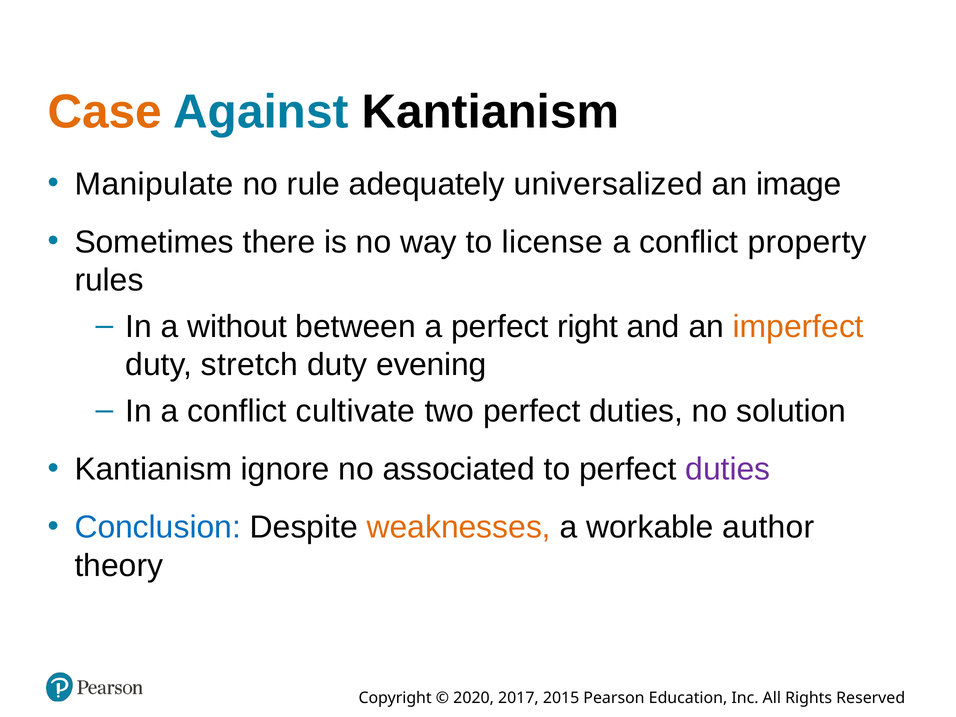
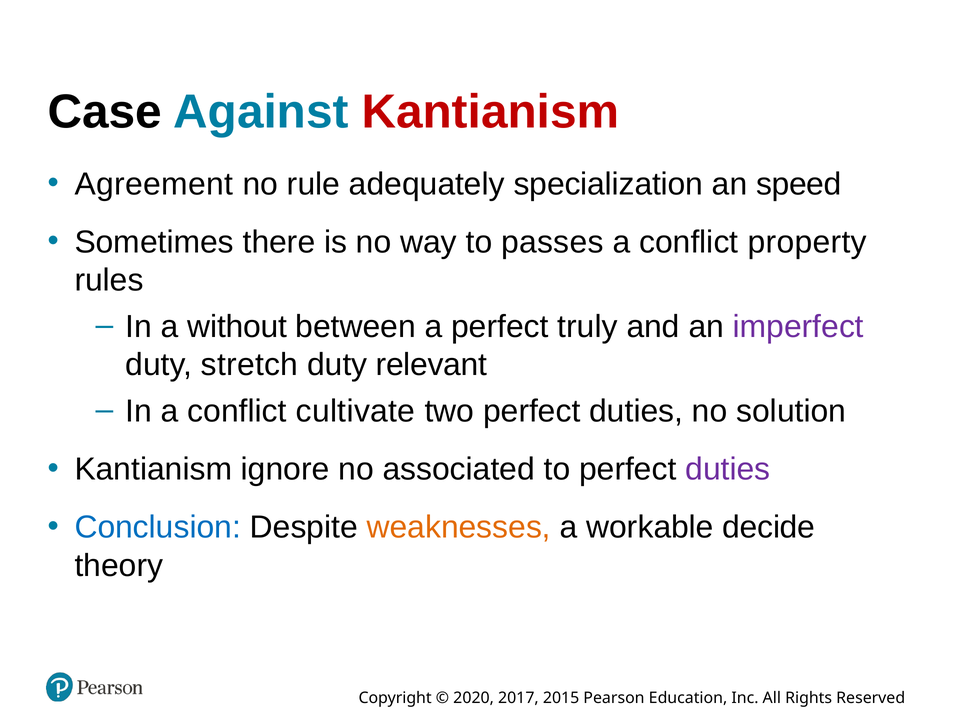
Case colour: orange -> black (105, 112)
Kantianism colour: black -> red (490, 112)
Manipulate: Manipulate -> Agreement (154, 184)
universalized: universalized -> specialization (608, 184)
image: image -> speed (799, 184)
license: license -> passes (552, 242)
right: right -> truly (588, 327)
imperfect colour: orange -> purple (798, 327)
evening: evening -> relevant (431, 365)
author: author -> decide (769, 527)
